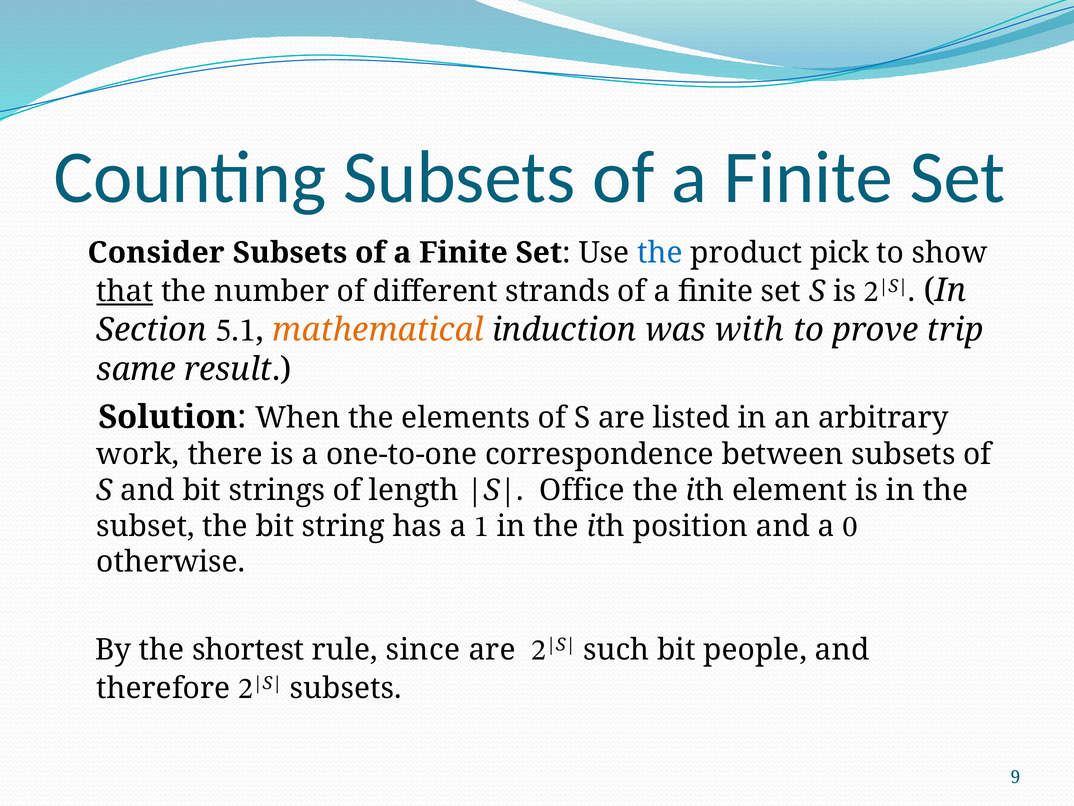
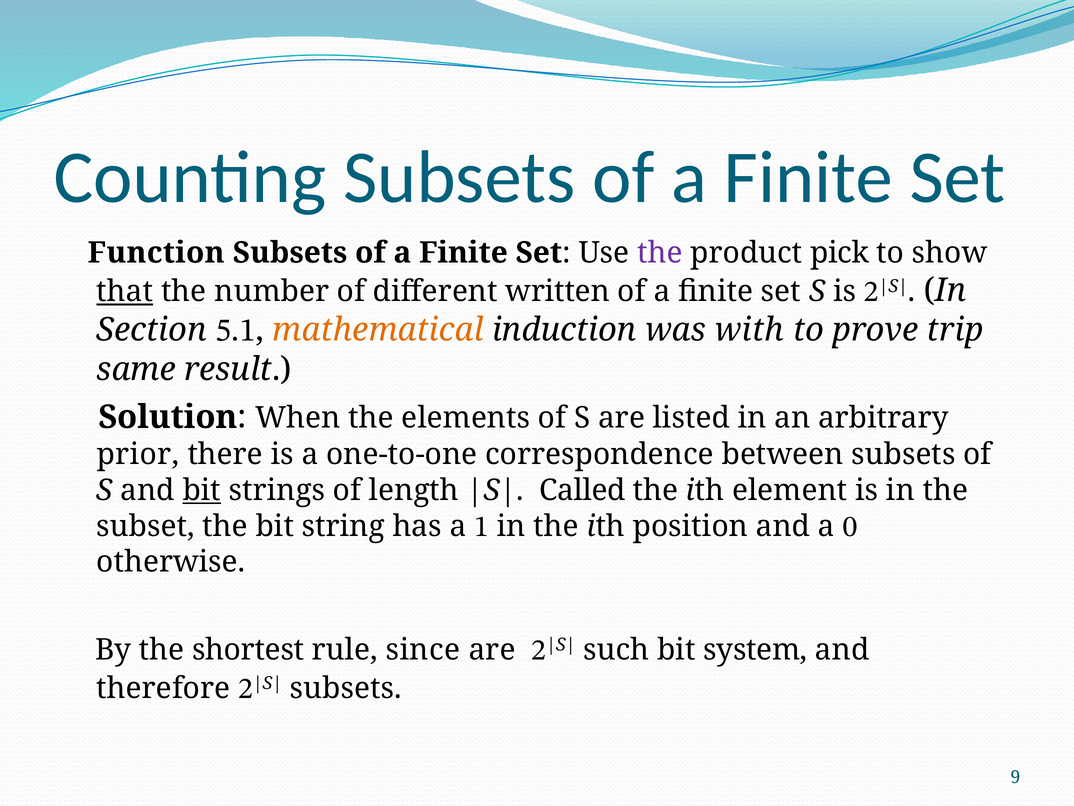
Consider: Consider -> Function (156, 253)
the colour: blue -> purple (660, 253)
strands: strands -> written (558, 291)
work: work -> prior (138, 454)
bit underline: none -> present (202, 490)
Office: Office -> Called (582, 490)
people: people -> system (755, 649)
